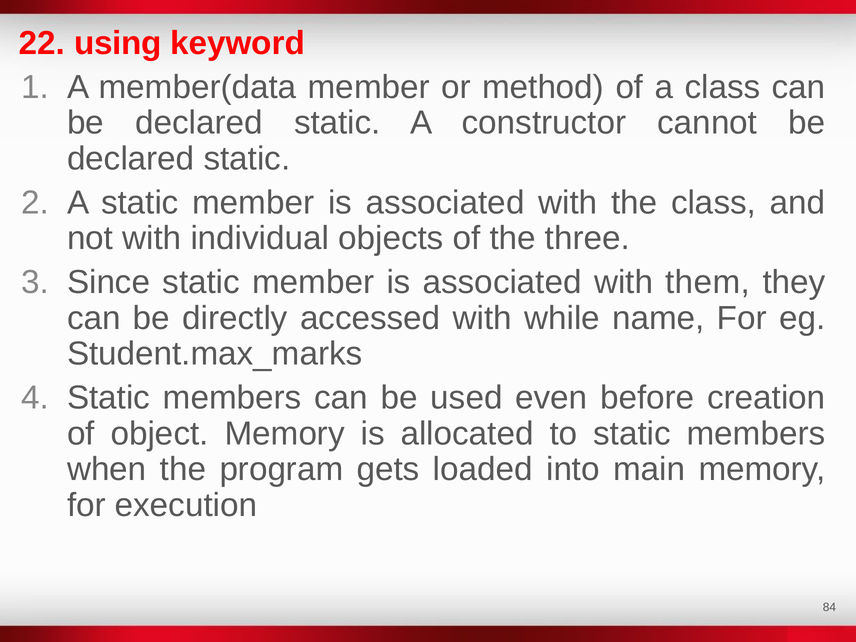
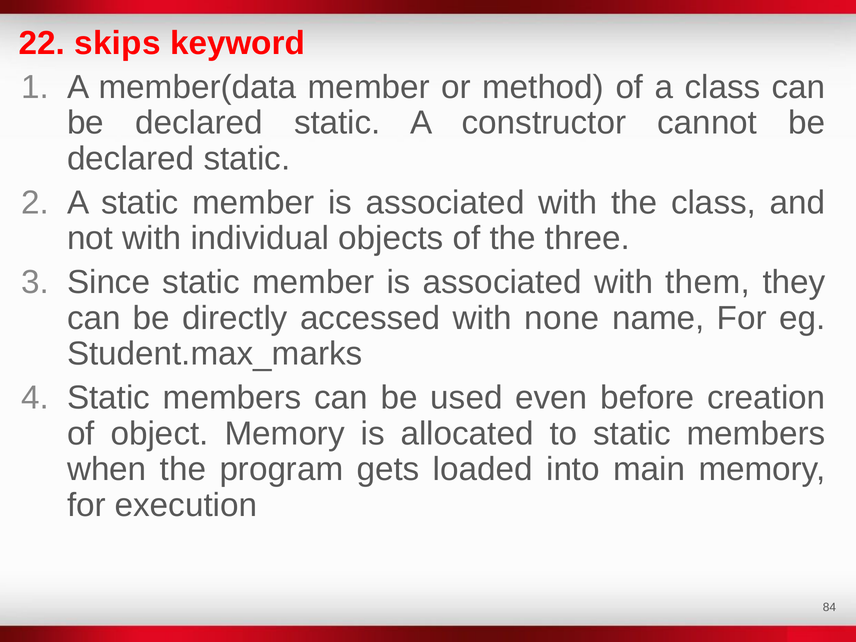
using: using -> skips (117, 43)
while: while -> none (562, 318)
